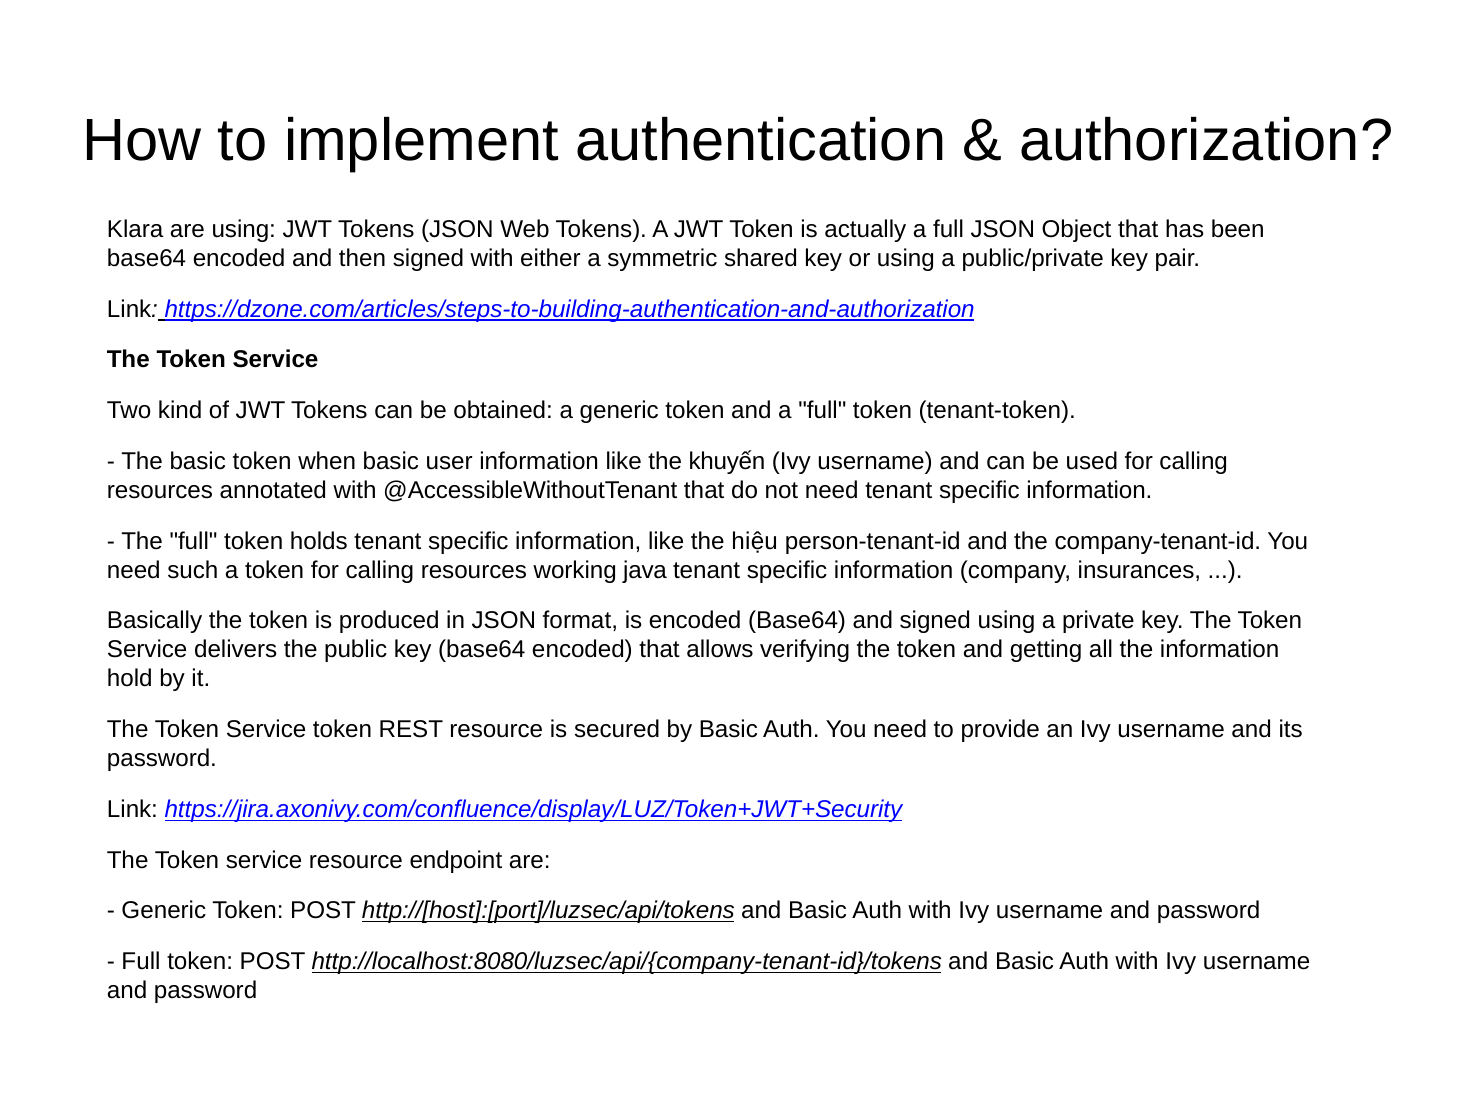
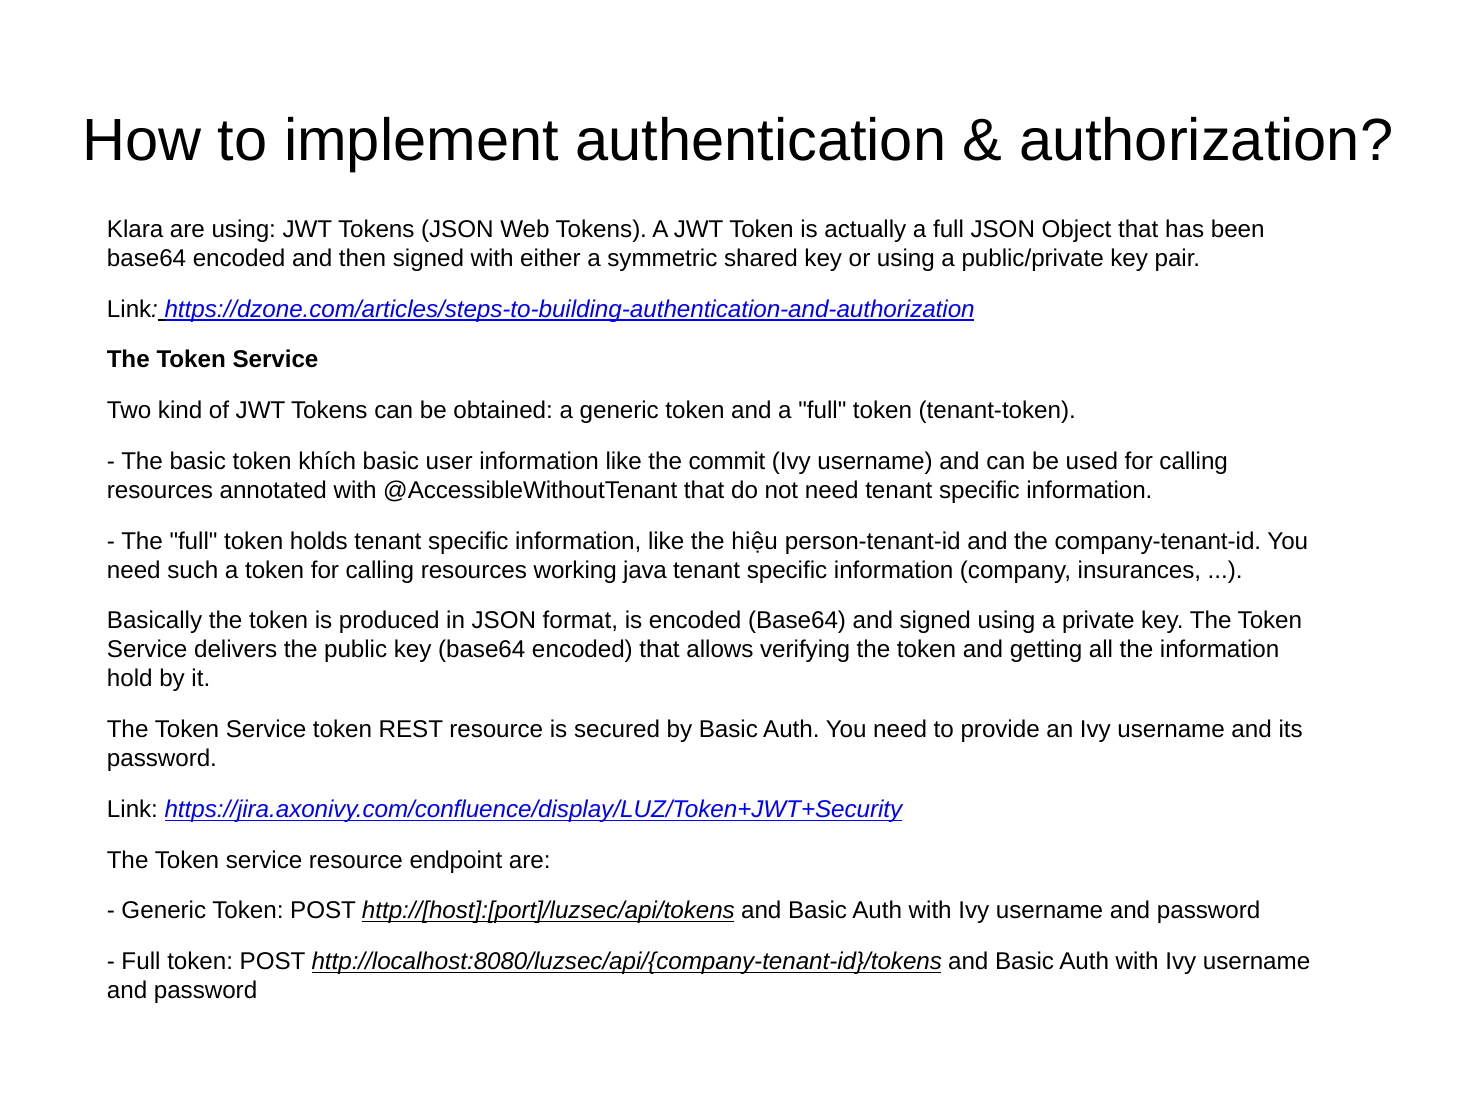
when: when -> khích (327, 461)
khuyến: khuyến -> commit (727, 461)
